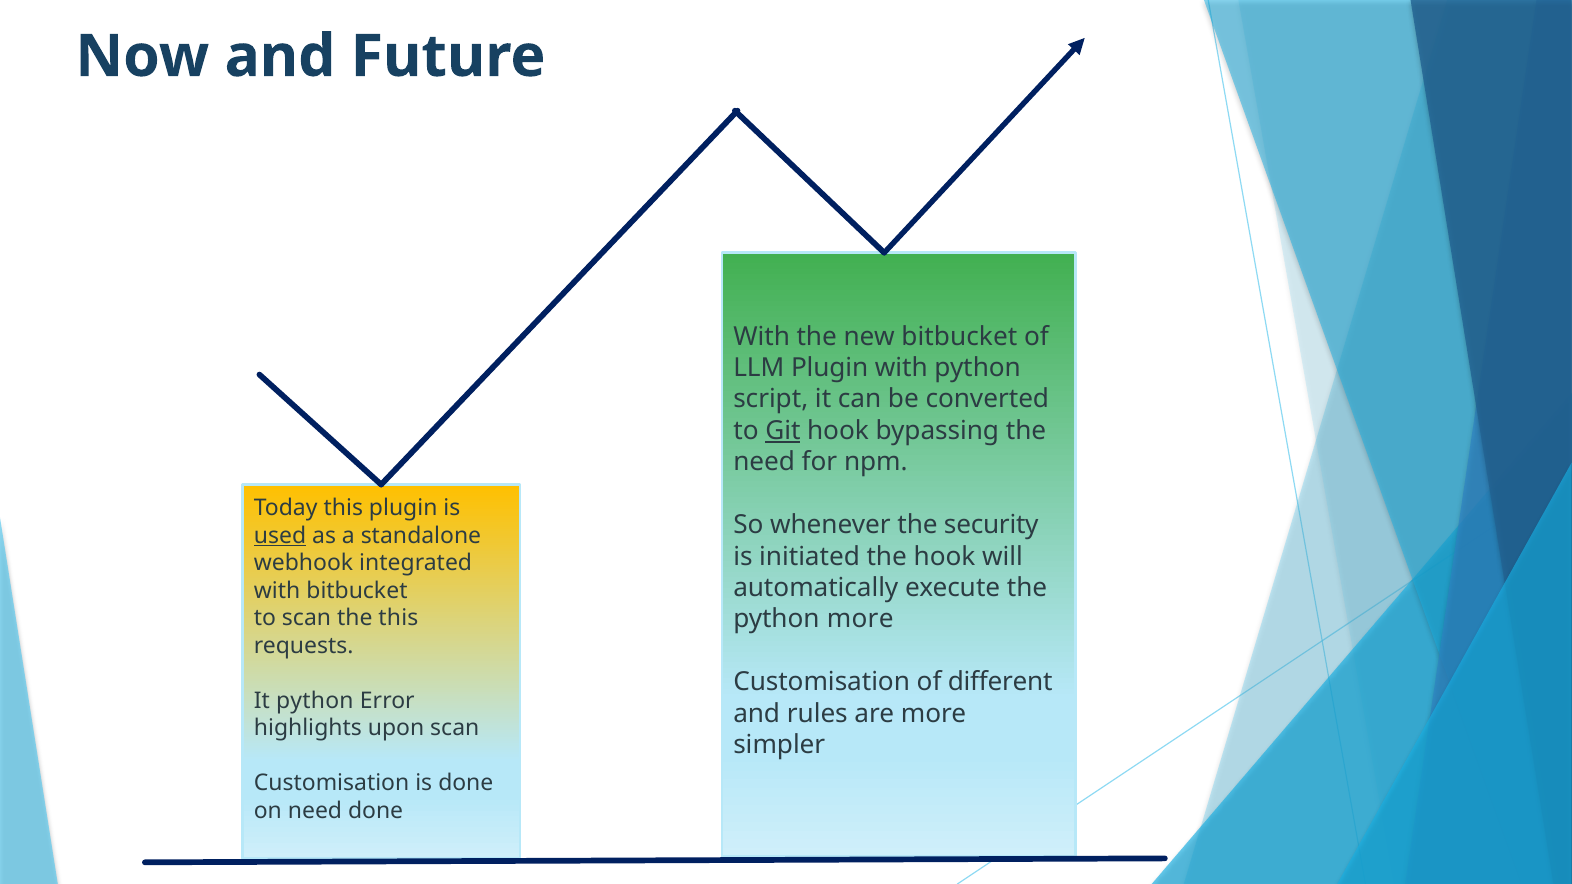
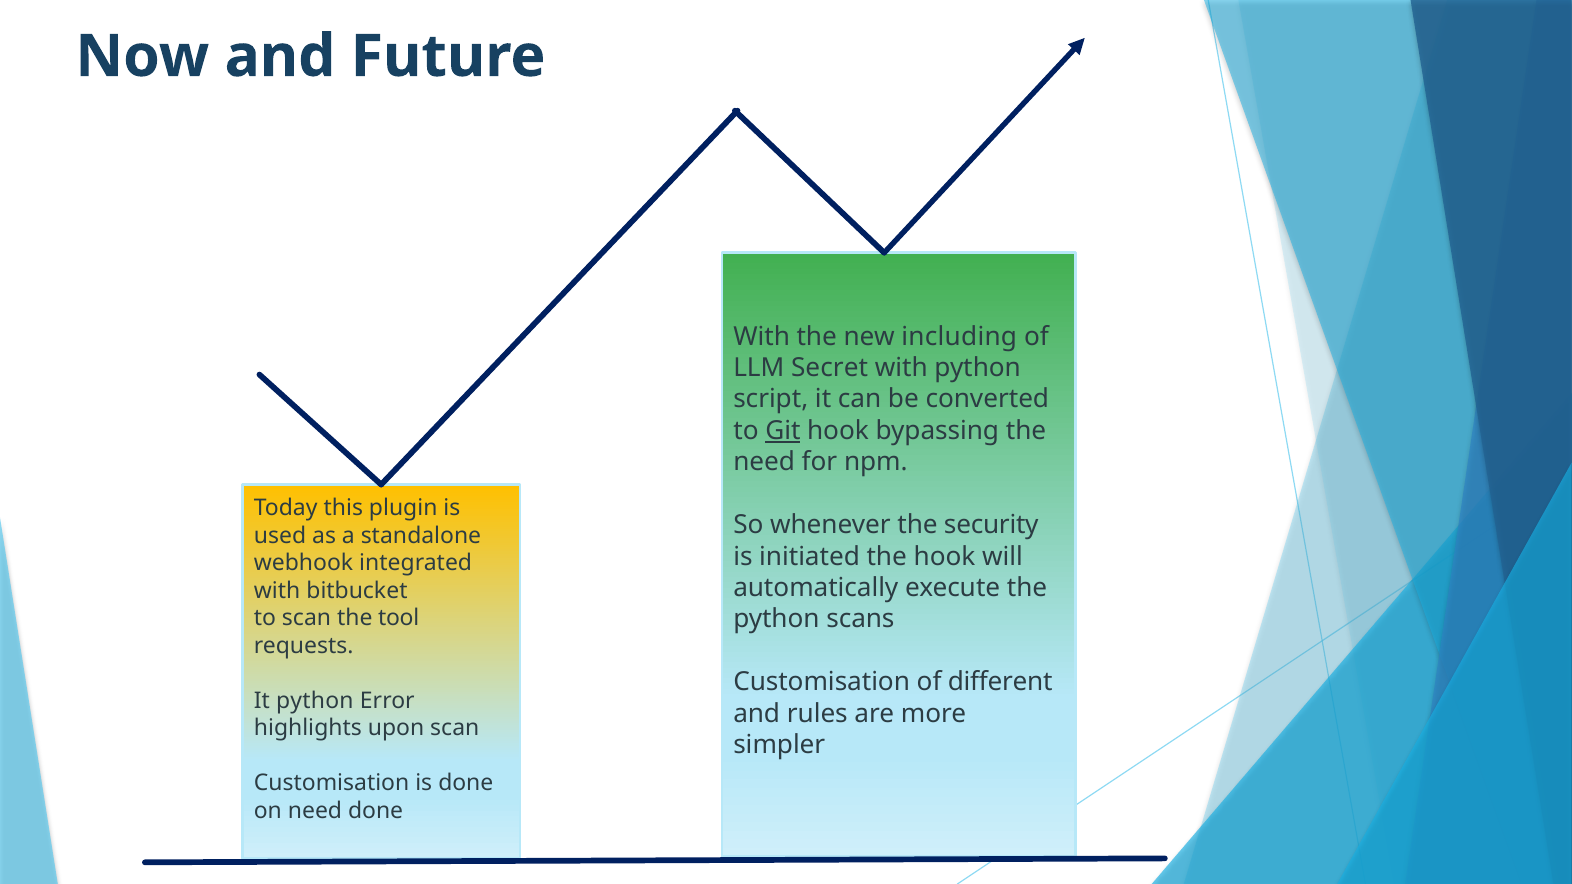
new bitbucket: bitbucket -> including (959, 337)
Plugin: Plugin -> Secret (830, 368)
used underline: present -> none (280, 536)
the this: this -> tool (399, 618)
python more: more -> scans (860, 619)
